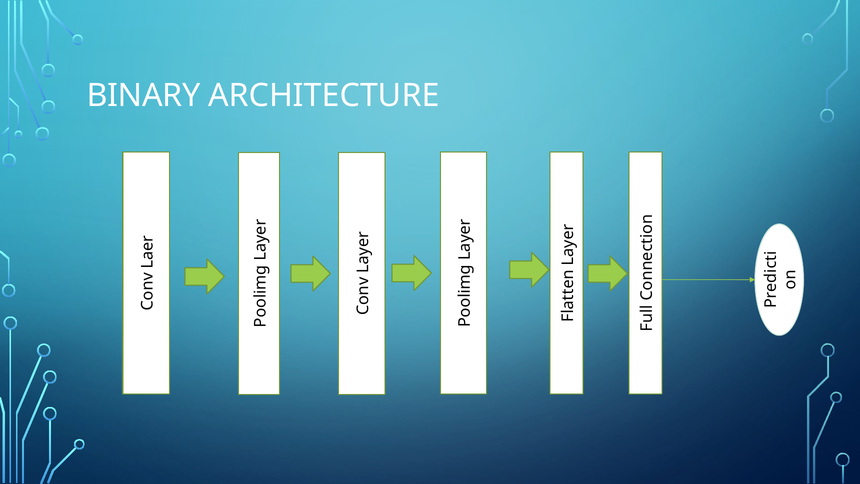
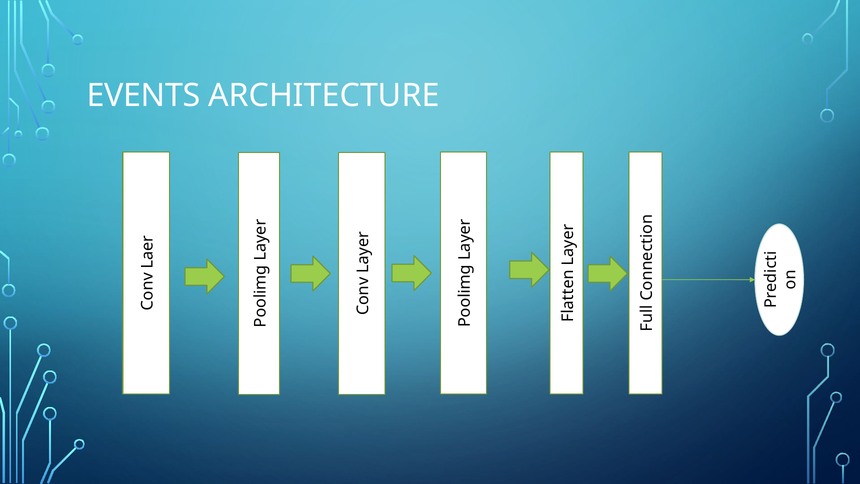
BINARY: BINARY -> EVENTS (144, 96)
